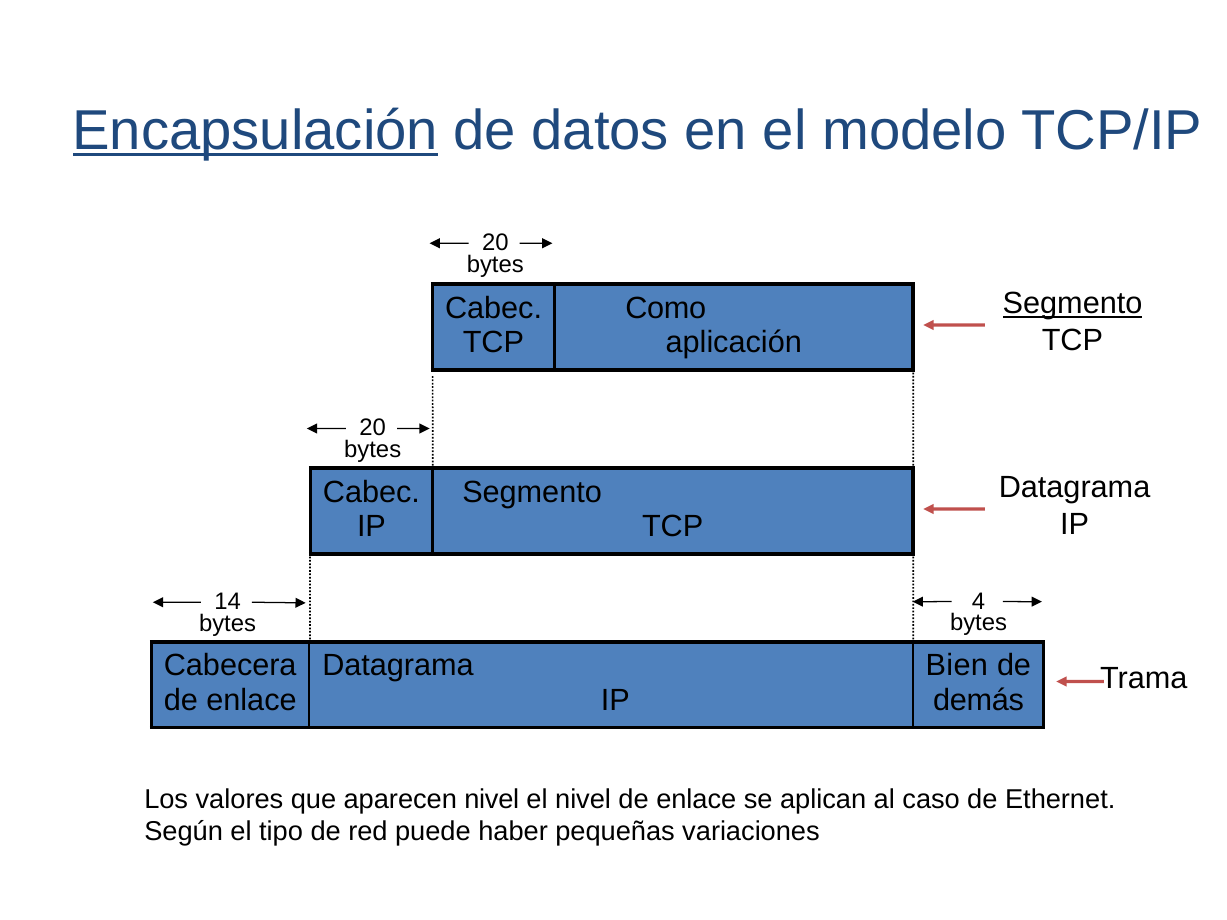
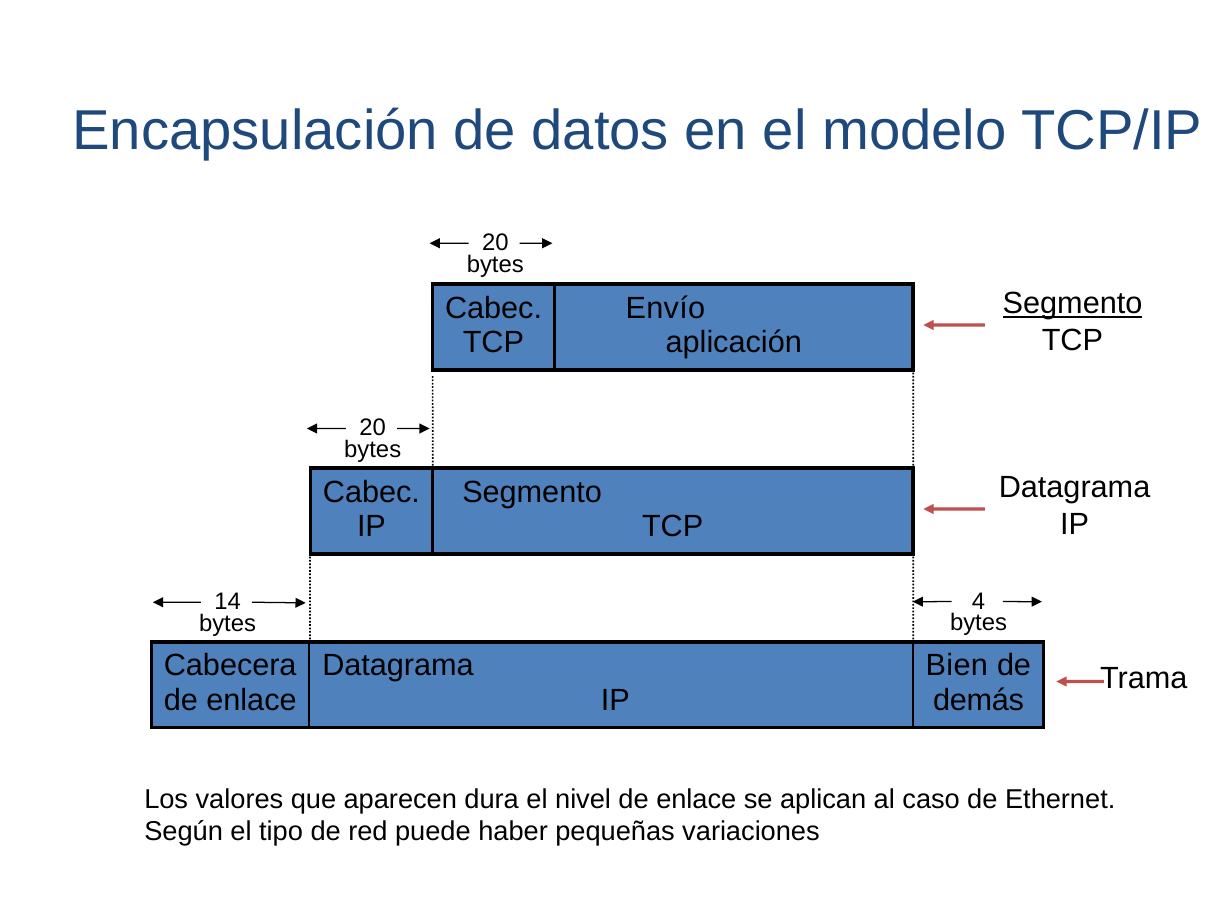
Encapsulación underline: present -> none (255, 131)
Como: Como -> Envío (665, 308)
aparecen nivel: nivel -> dura (492, 799)
